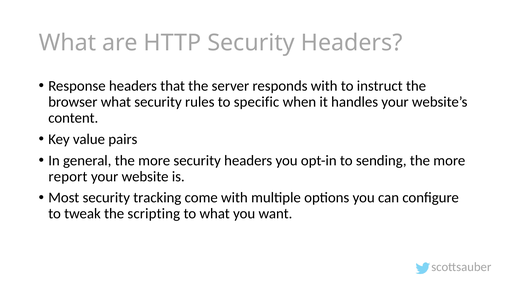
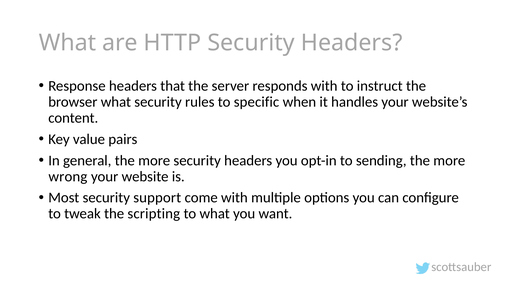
report: report -> wrong (68, 176)
tracking: tracking -> support (157, 198)
